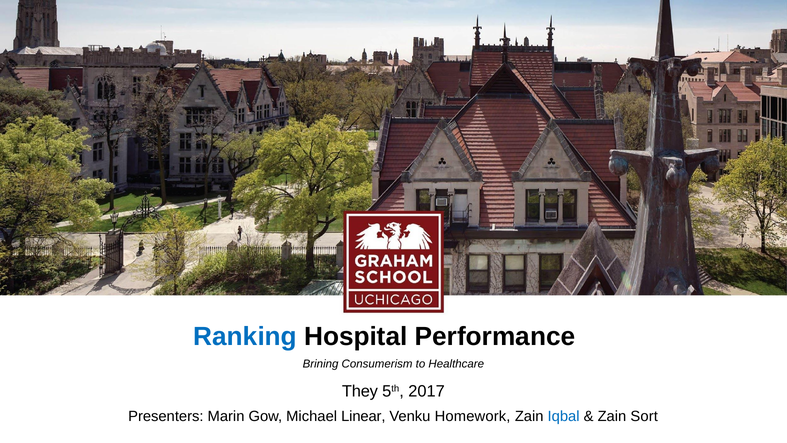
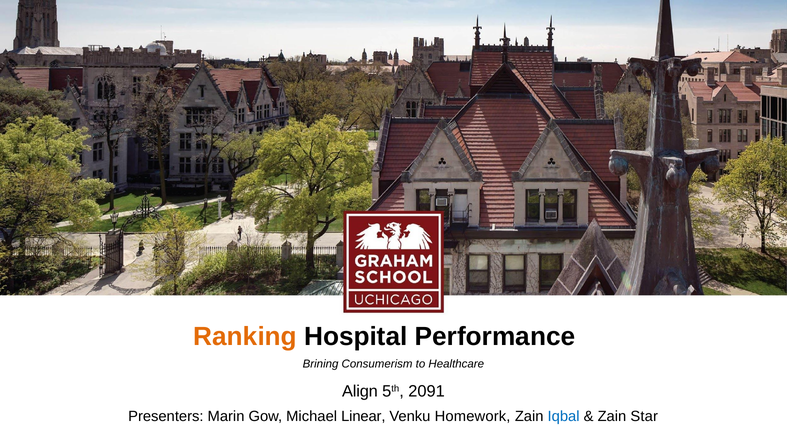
Ranking colour: blue -> orange (245, 336)
They: They -> Align (360, 391)
2017: 2017 -> 2091 (427, 391)
Sort: Sort -> Star (644, 416)
